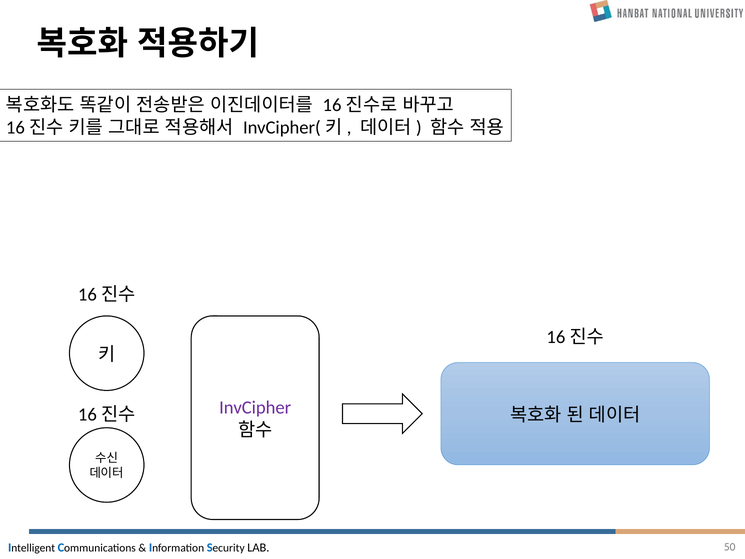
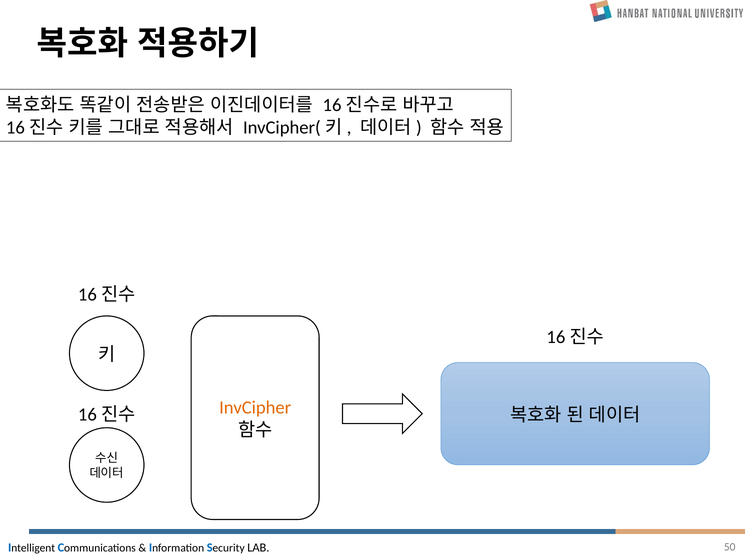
InvCipher colour: purple -> orange (255, 408)
